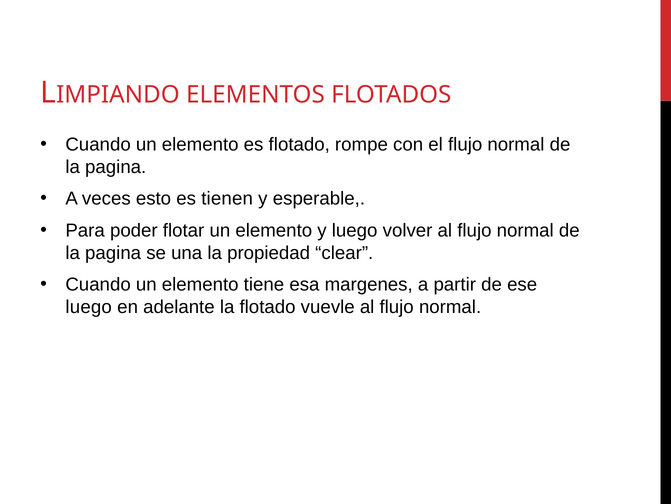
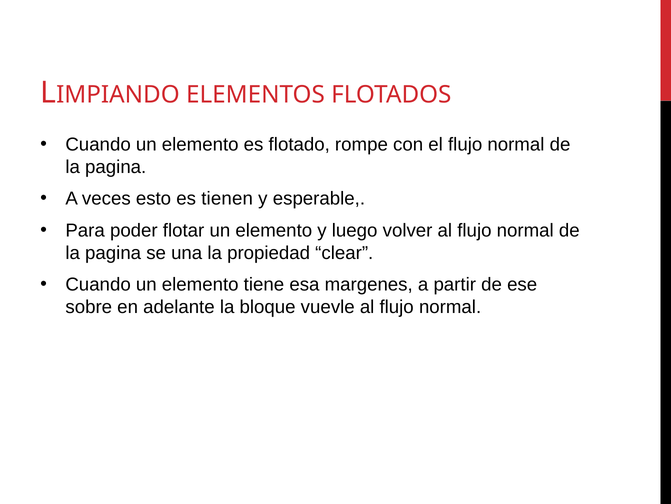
luego: luego -> sobre (89, 307)
la flotado: flotado -> bloque (268, 307)
